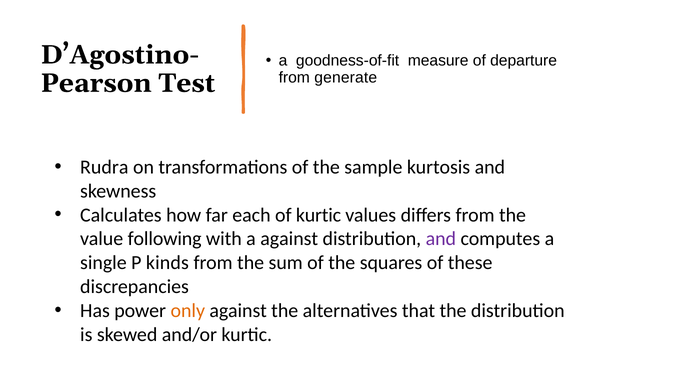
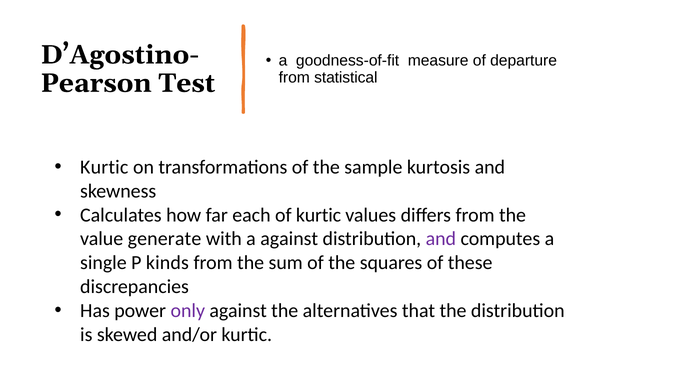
generate: generate -> statistical (346, 77)
Rudra: Rudra -> Kurtic (104, 167)
following: following -> generate (164, 239)
only colour: orange -> purple (188, 311)
